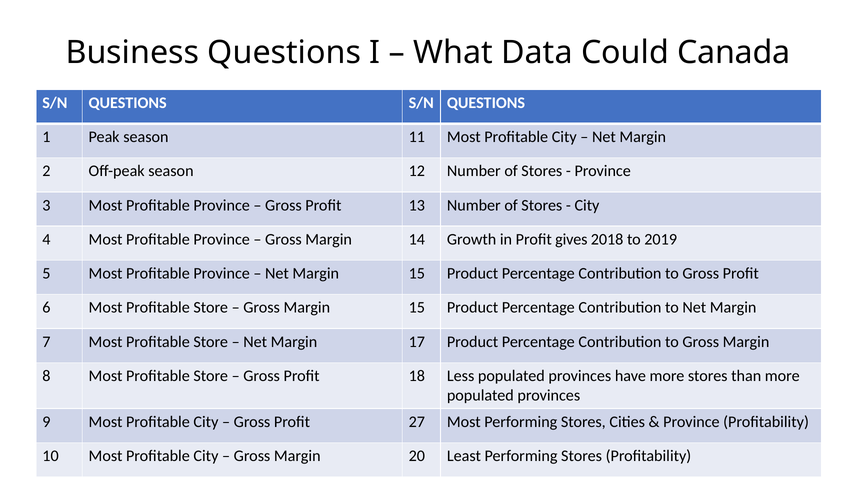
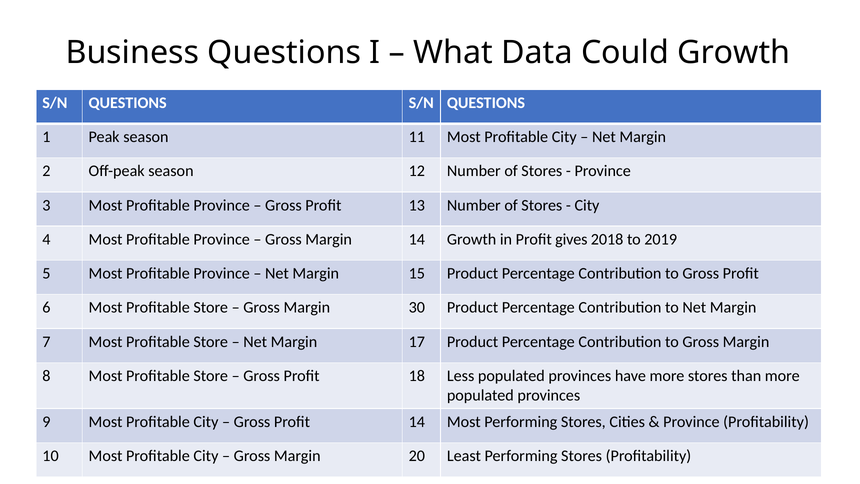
Could Canada: Canada -> Growth (734, 53)
Gross Margin 15: 15 -> 30 (417, 307)
Profit 27: 27 -> 14 (417, 422)
